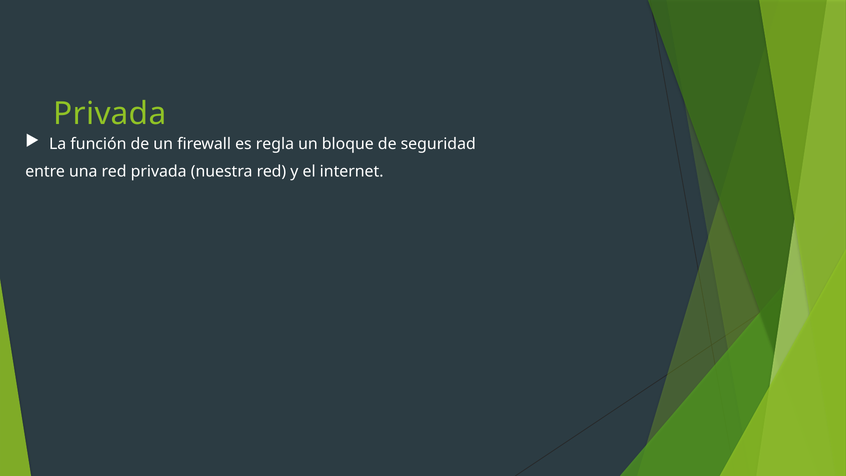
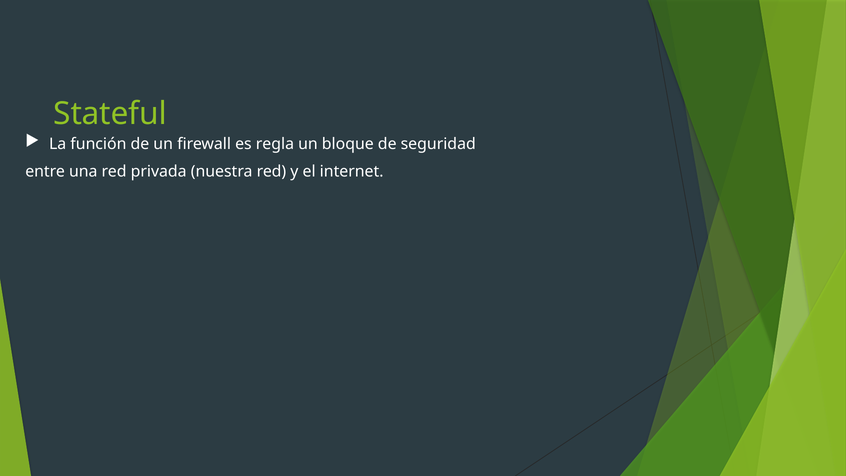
Privada: Privada -> Stateful (110, 114)
